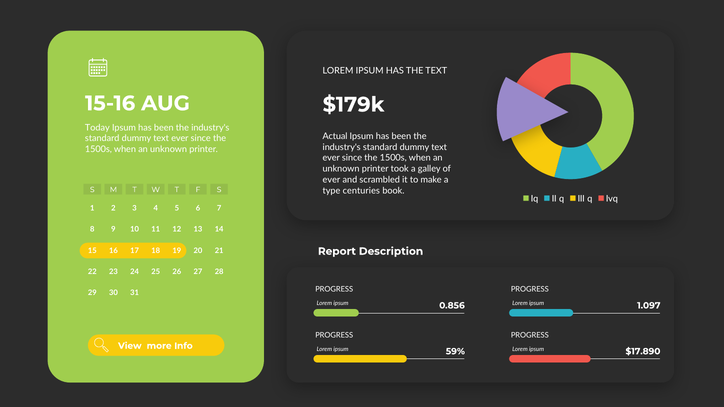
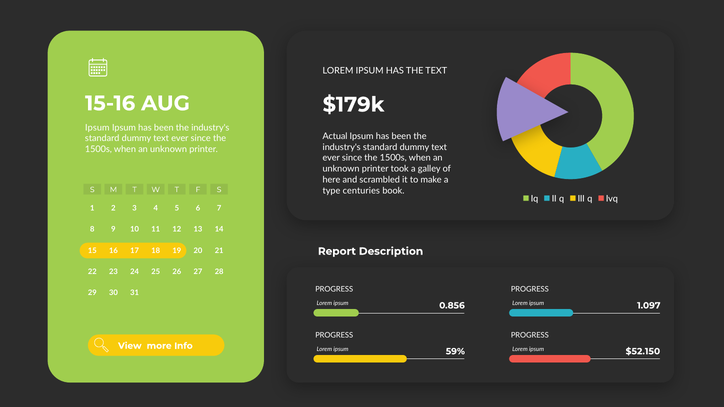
Today: Today -> Ipsum (97, 128)
ever: ever -> here (331, 180)
$17.890: $17.890 -> $52.150 (643, 352)
